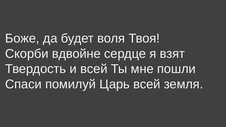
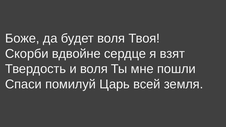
и всей: всей -> воля (94, 69)
